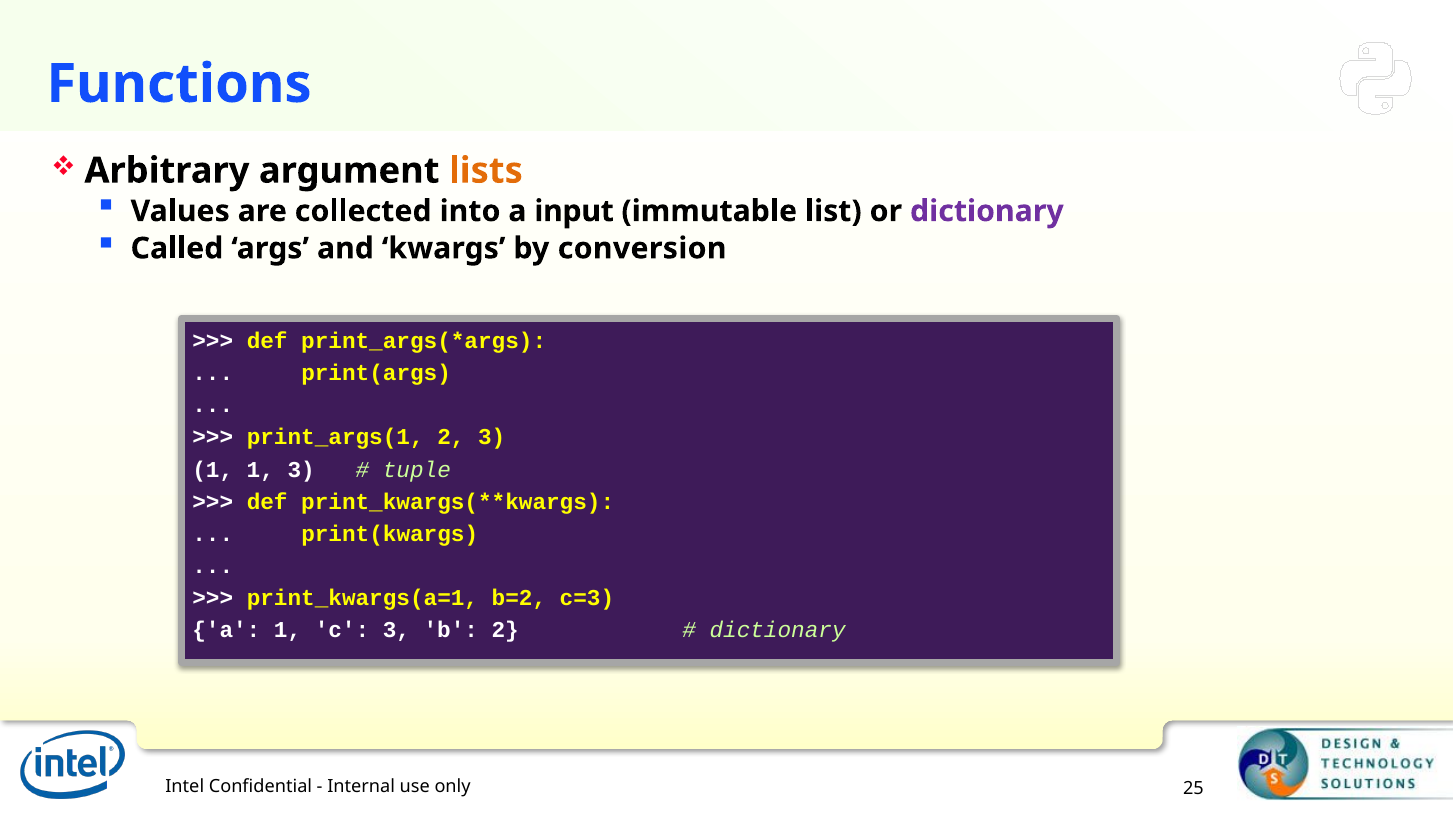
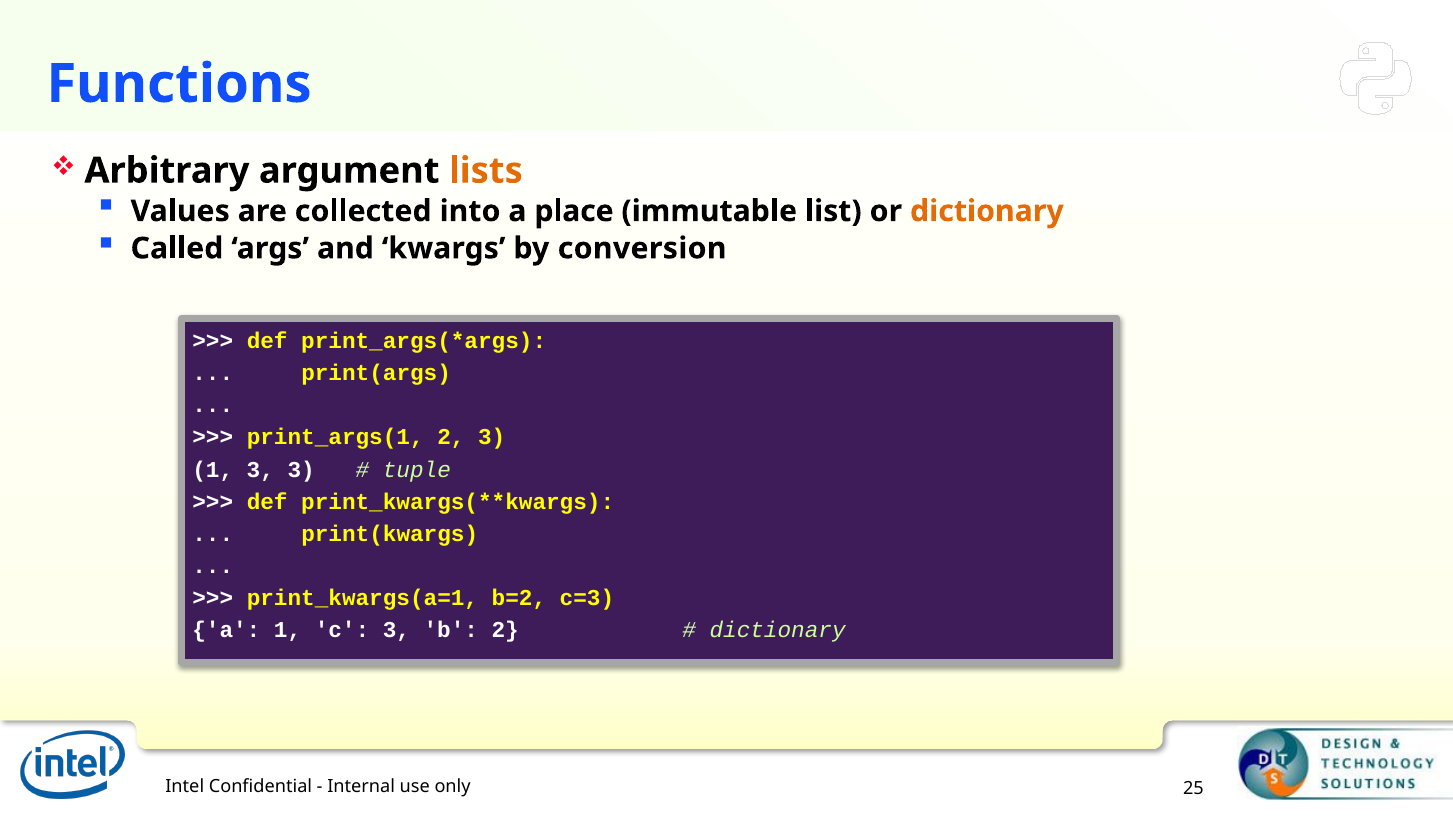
input: input -> place (574, 211)
dictionary colour: purple -> orange (987, 211)
1 1: 1 -> 3 (260, 470)
